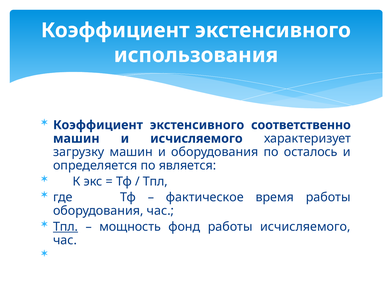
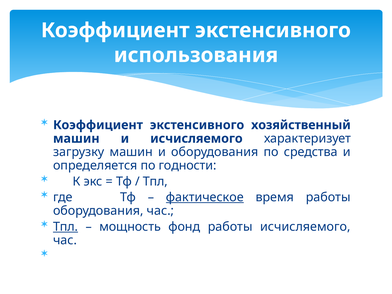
соответственно: соответственно -> хозяйственный (301, 125)
осталось: осталось -> средства (311, 152)
является: является -> годности (187, 166)
фактическое underline: none -> present (205, 197)
